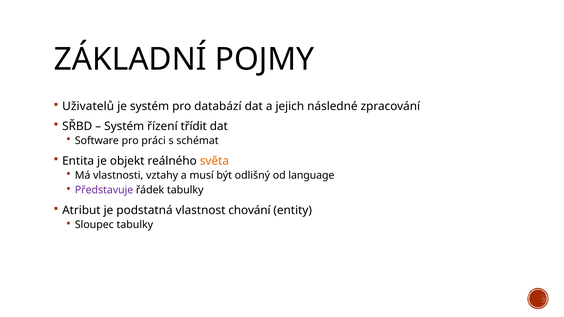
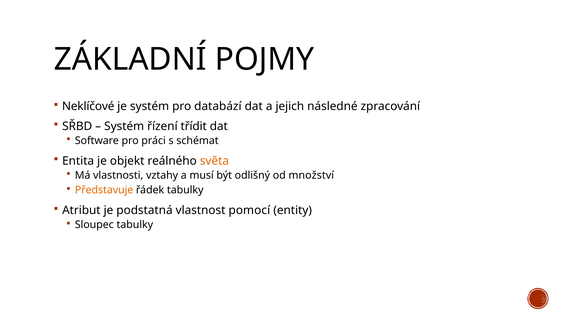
Uživatelů: Uživatelů -> Neklíčové (88, 107)
language: language -> množství (311, 175)
Představuje colour: purple -> orange (104, 190)
chování: chování -> pomocí (249, 211)
